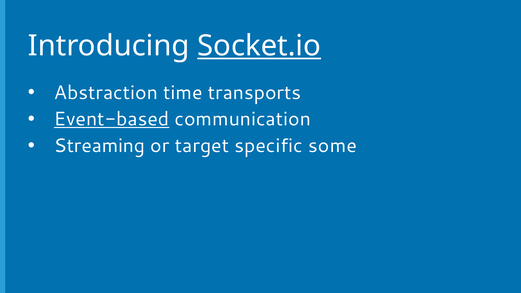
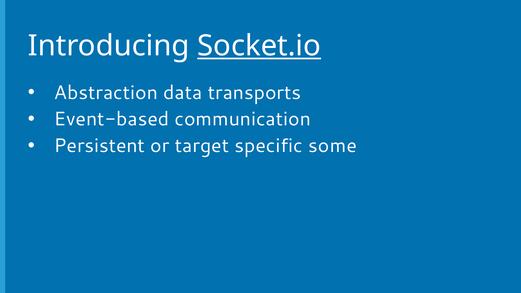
time: time -> data (183, 93)
Event-based underline: present -> none (112, 119)
Streaming: Streaming -> Persistent (99, 146)
